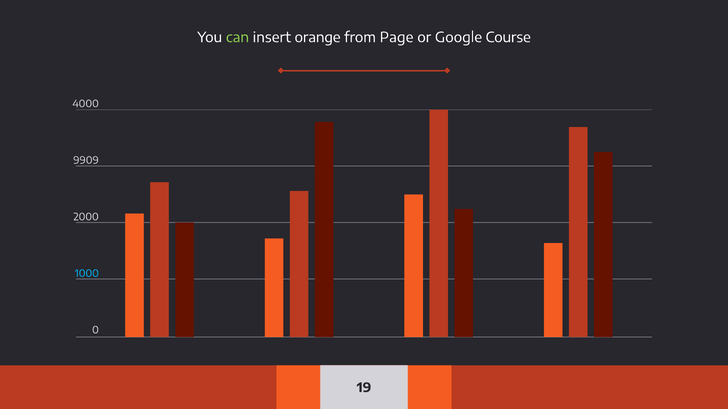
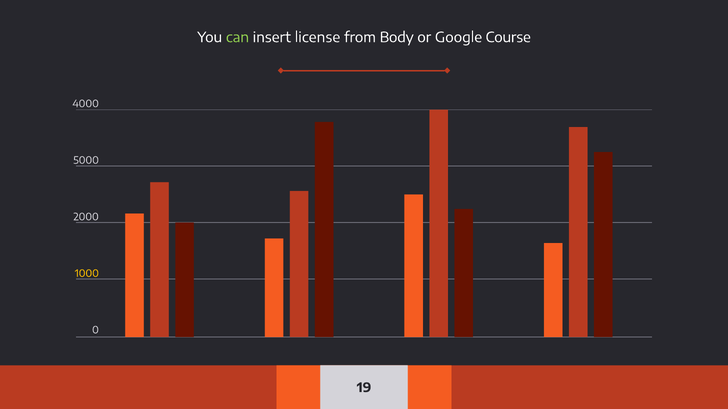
orange: orange -> license (317, 38)
Page: Page -> Body (397, 38)
9909: 9909 -> 5000 (86, 161)
1000 colour: light blue -> yellow (87, 274)
